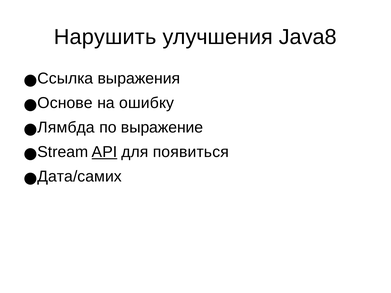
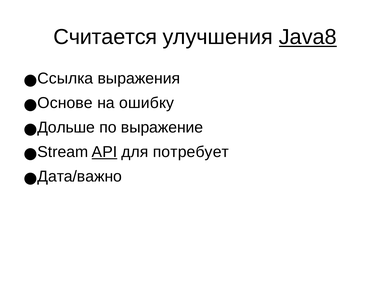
Нарушить: Нарушить -> Считается (105, 37)
Java8 underline: none -> present (308, 37)
Лямбда: Лямбда -> Дольше (66, 128)
появиться: появиться -> потребует (191, 152)
Дата/самих: Дата/самих -> Дата/важно (80, 177)
